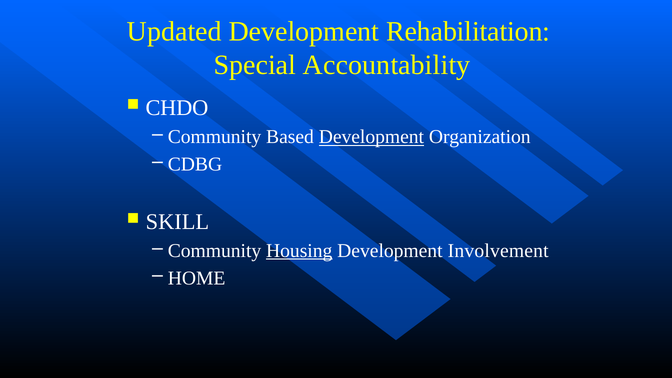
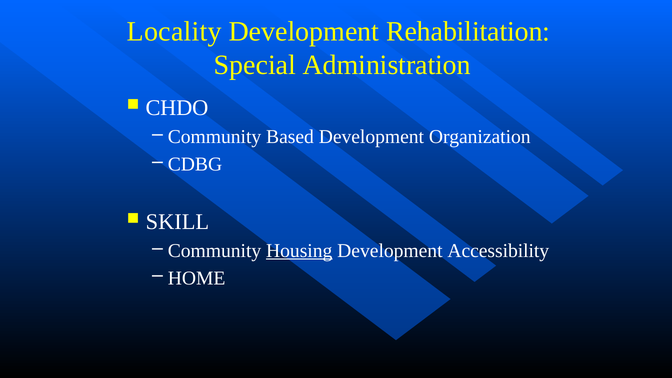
Updated: Updated -> Locality (174, 31)
Accountability: Accountability -> Administration (387, 65)
Development underline: present -> none (371, 137)
Involvement: Involvement -> Accessibility (498, 251)
